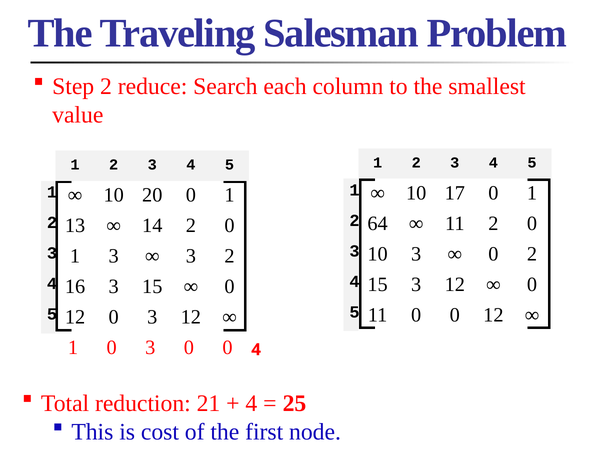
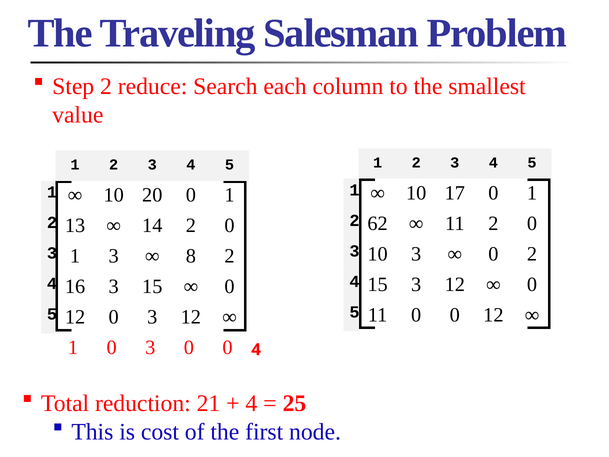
64: 64 -> 62 (378, 224)
3: 3 -> 8 (191, 256)
